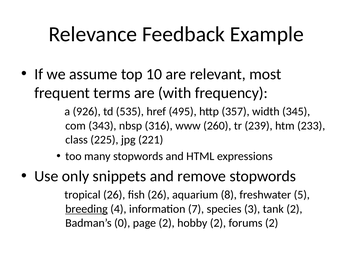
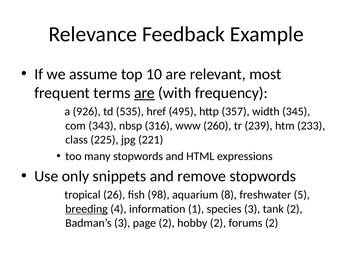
are underline: none -> present (144, 93)
fish 26: 26 -> 98 (159, 195)
7: 7 -> 1 (196, 209)
Badman’s 0: 0 -> 3 (122, 223)
